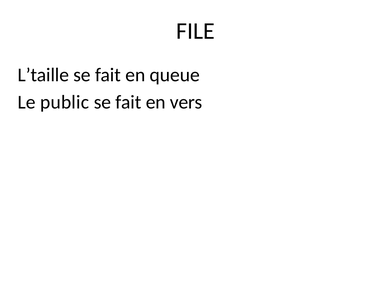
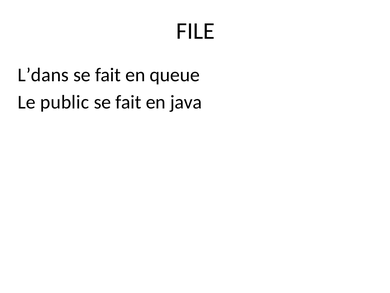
L’taille: L’taille -> L’dans (43, 75)
vers: vers -> java (186, 102)
